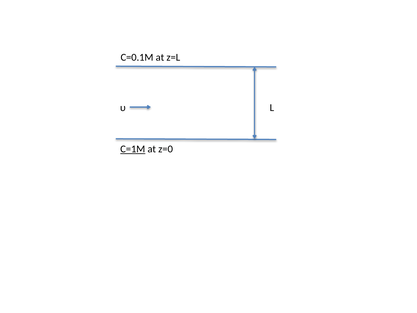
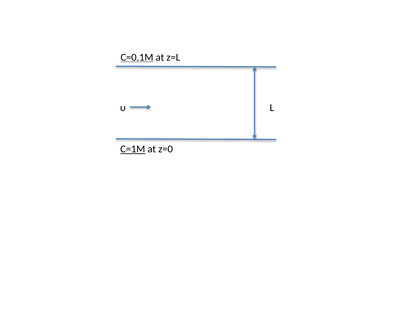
C=0.1M underline: none -> present (137, 57)
